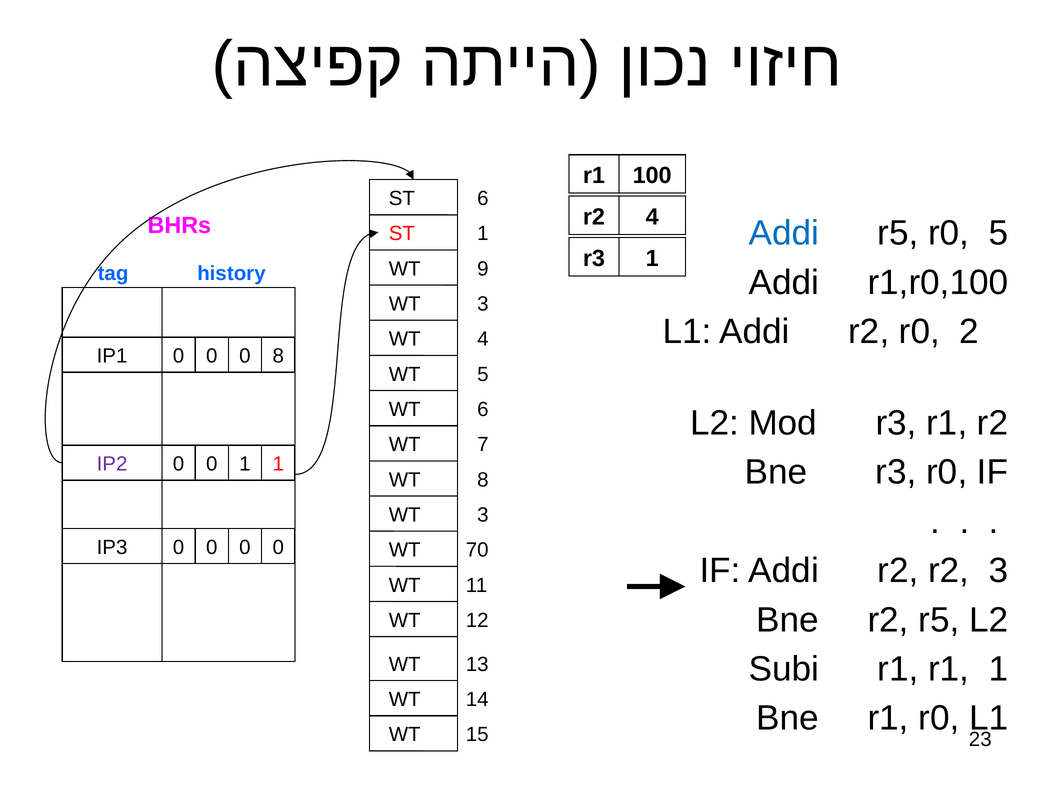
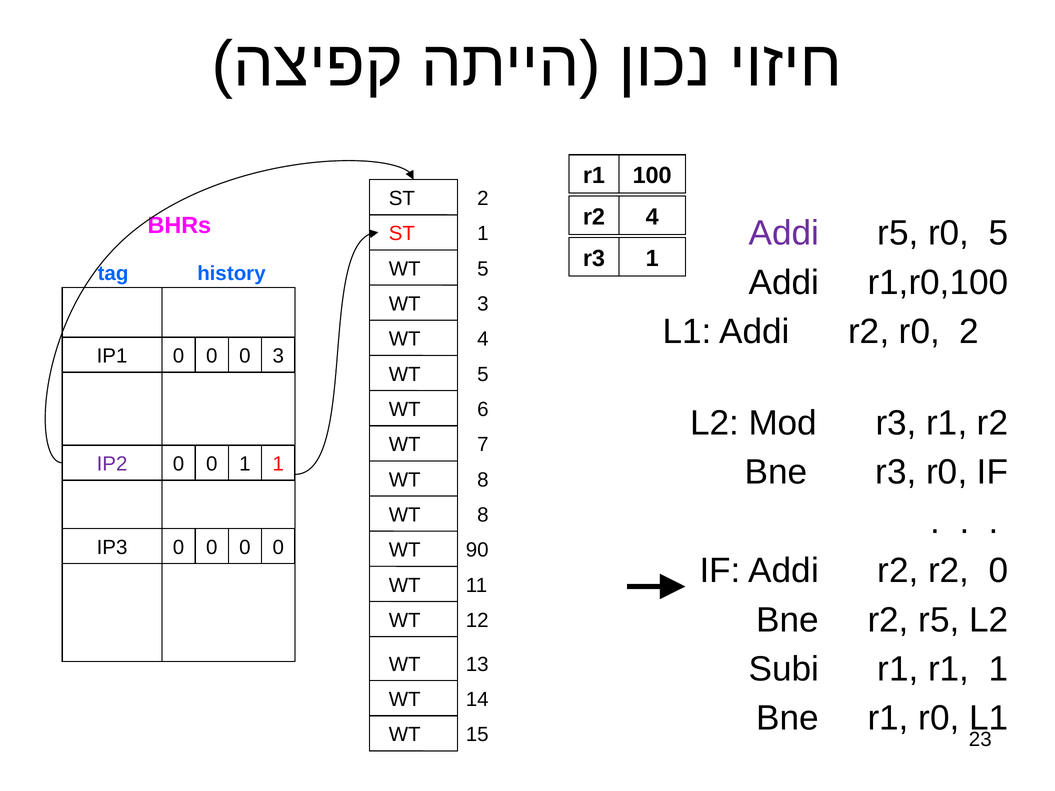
ST 6: 6 -> 2 (483, 199)
Addi colour: blue -> purple (784, 233)
9: 9 -> 5 (483, 269)
0 8: 8 -> 3 (278, 356)
3: 3 -> 8 (483, 515)
70: 70 -> 90 (477, 550)
r2 3: 3 -> 0 (998, 571)
